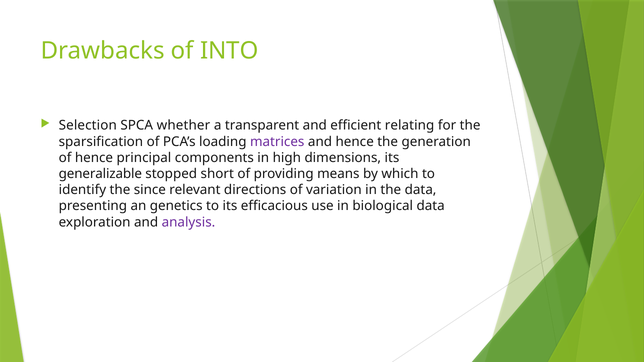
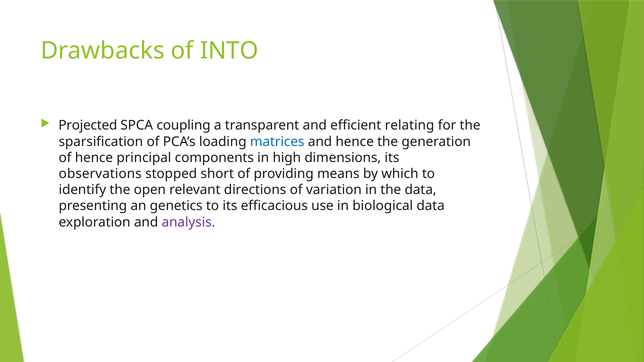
Selection: Selection -> Projected (88, 126)
whether: whether -> coupling (184, 126)
matrices colour: purple -> blue (277, 142)
generalizable: generalizable -> observations (100, 174)
since: since -> open (150, 190)
